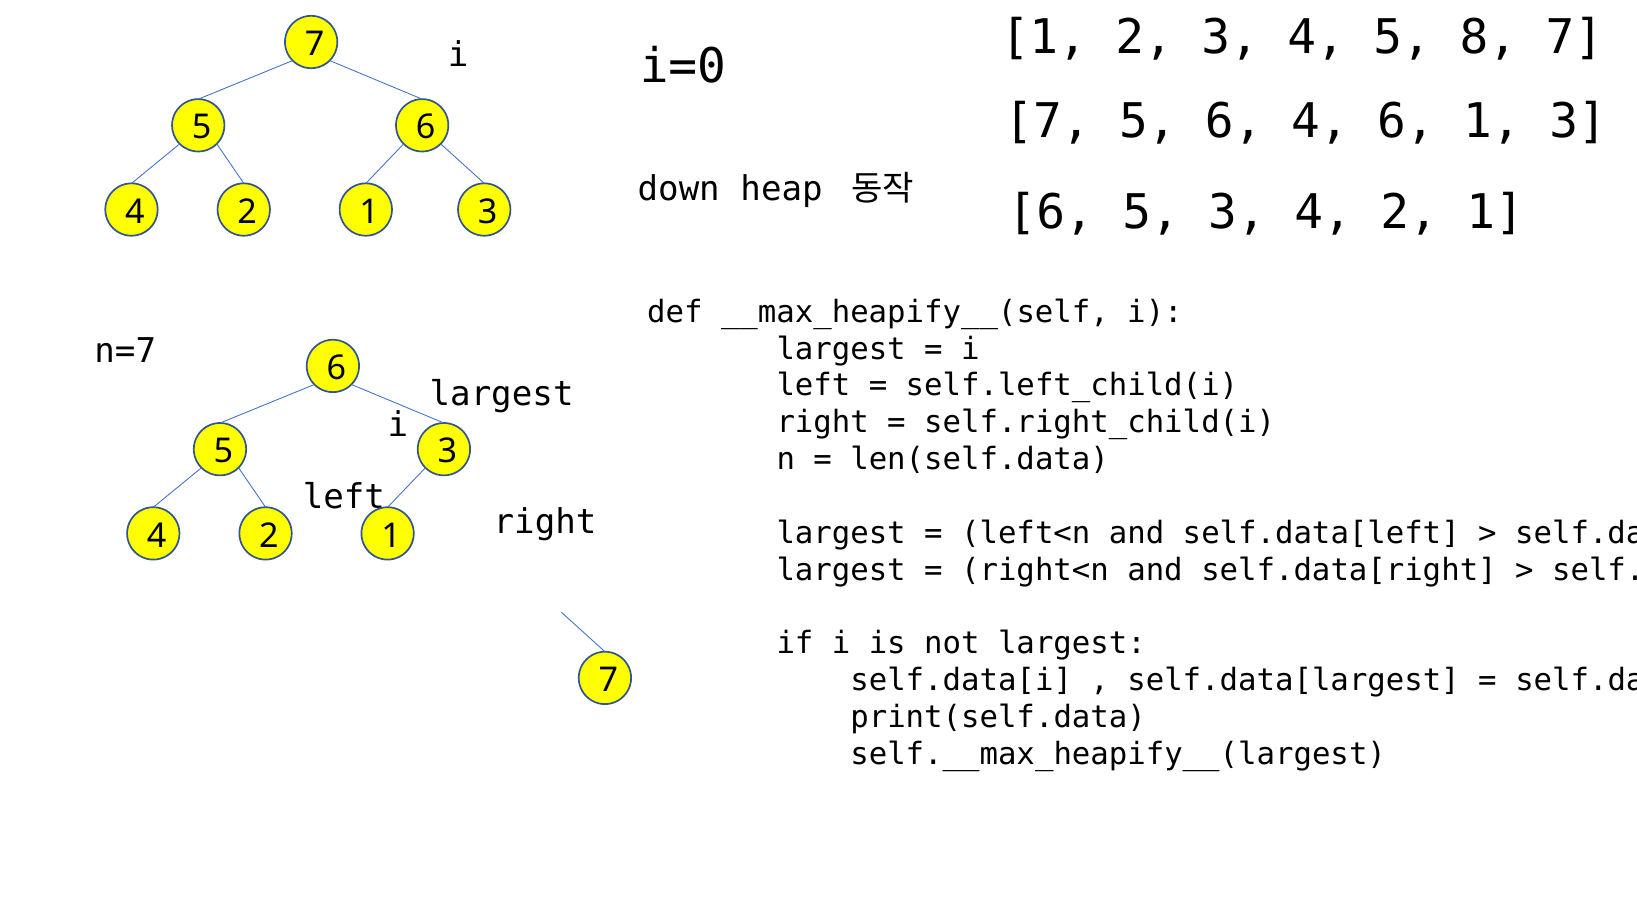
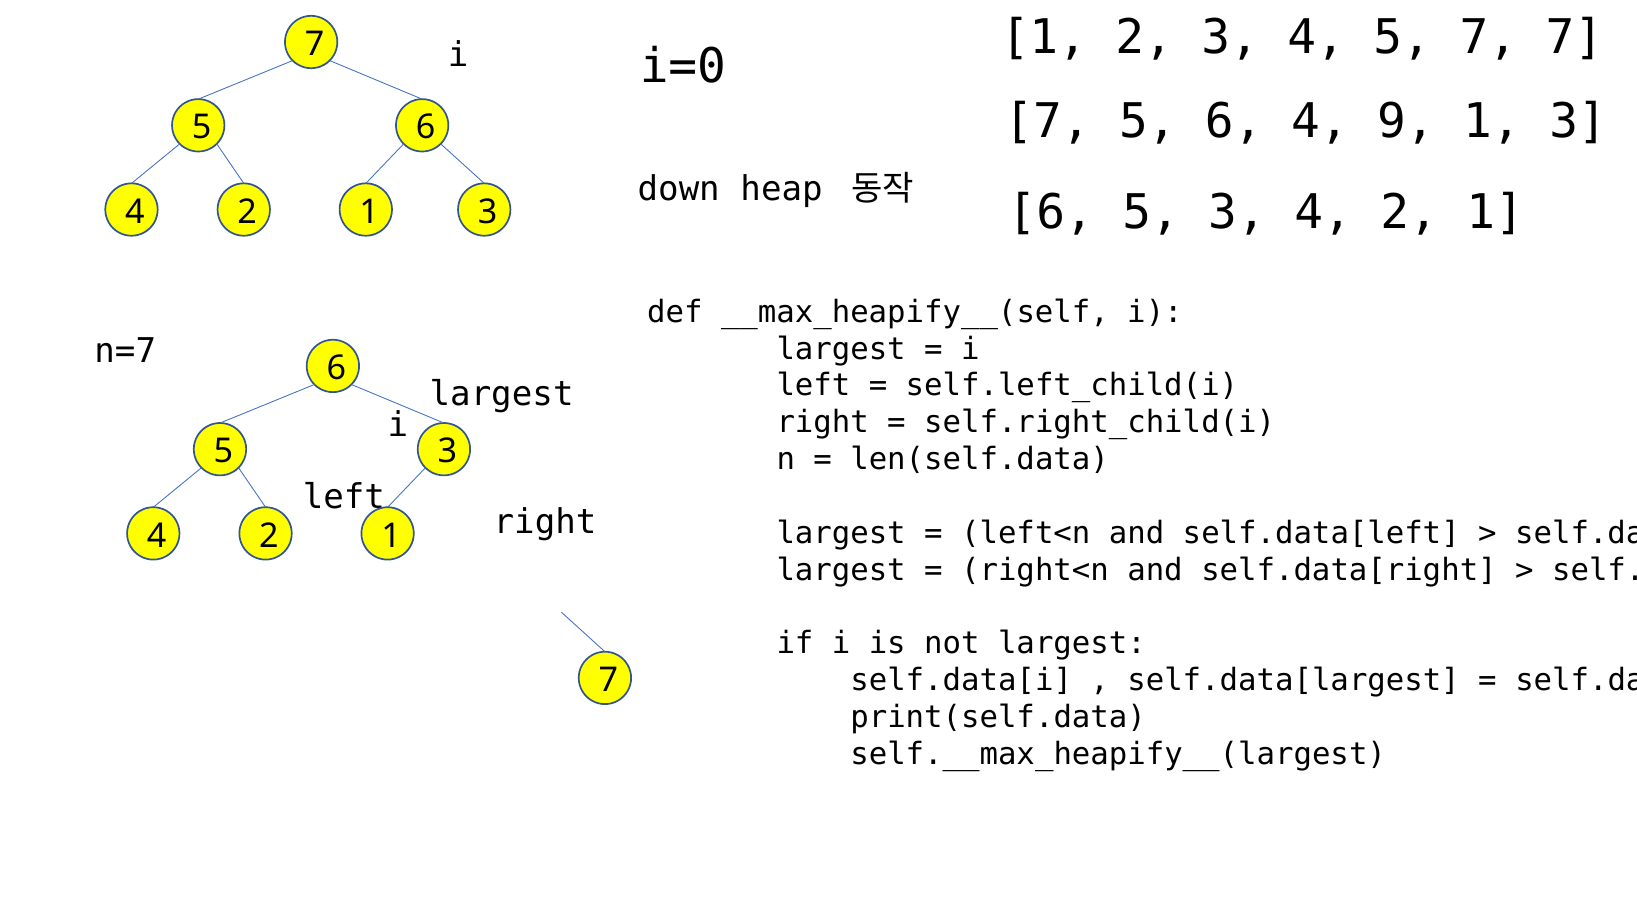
5 8: 8 -> 7 (1488, 38)
4 6: 6 -> 9 (1406, 121)
